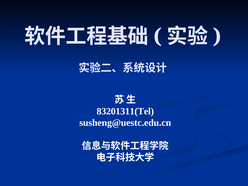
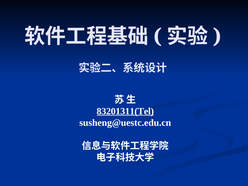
83201311(Tel underline: none -> present (125, 111)
